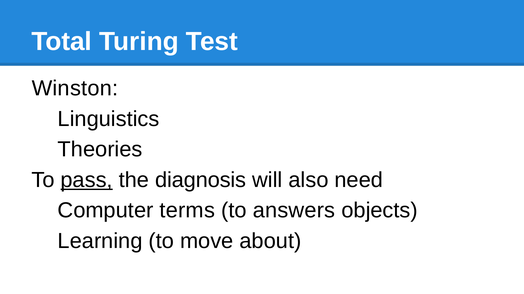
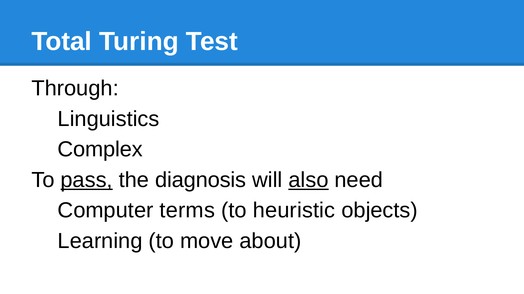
Winston: Winston -> Through (75, 89)
Theories: Theories -> Complex (100, 150)
also underline: none -> present (308, 180)
answers: answers -> heuristic (294, 211)
